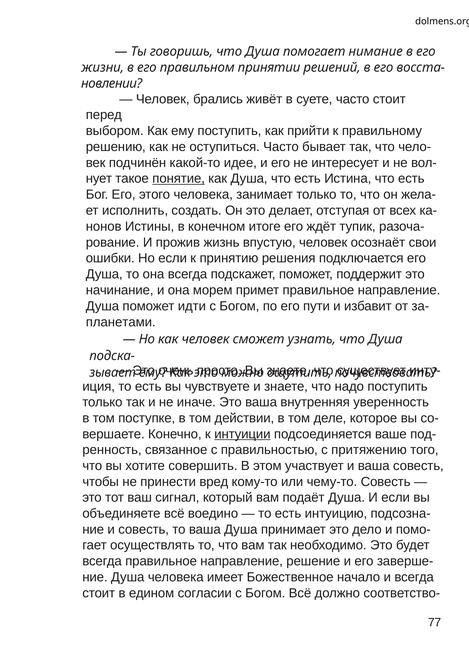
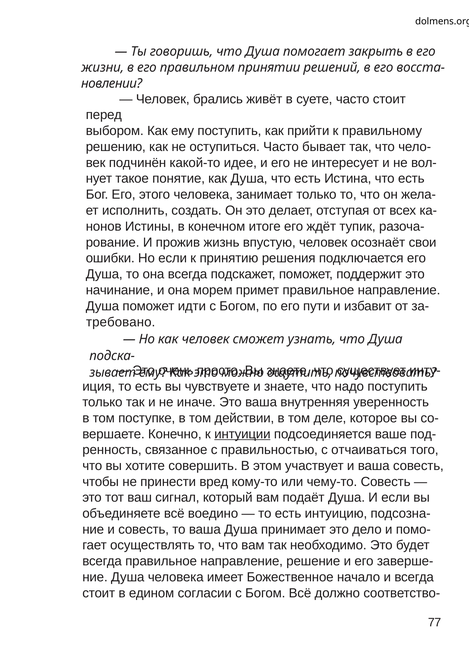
нимание: нимание -> закрыть (376, 52)
понятие underline: present -> none (179, 178)
планетами: планетами -> требовано (121, 322)
притяжению: притяжению -> отчаиваться (369, 449)
